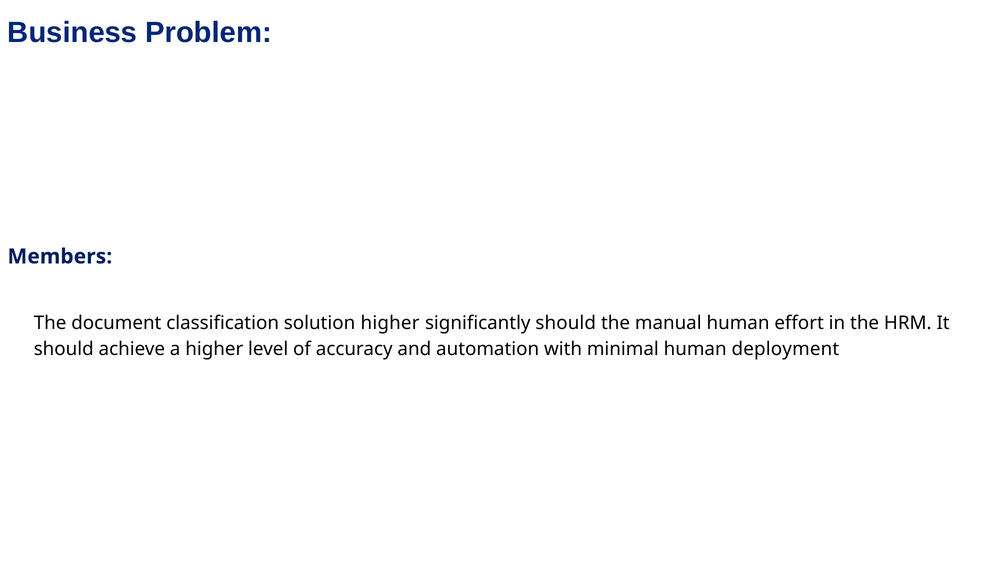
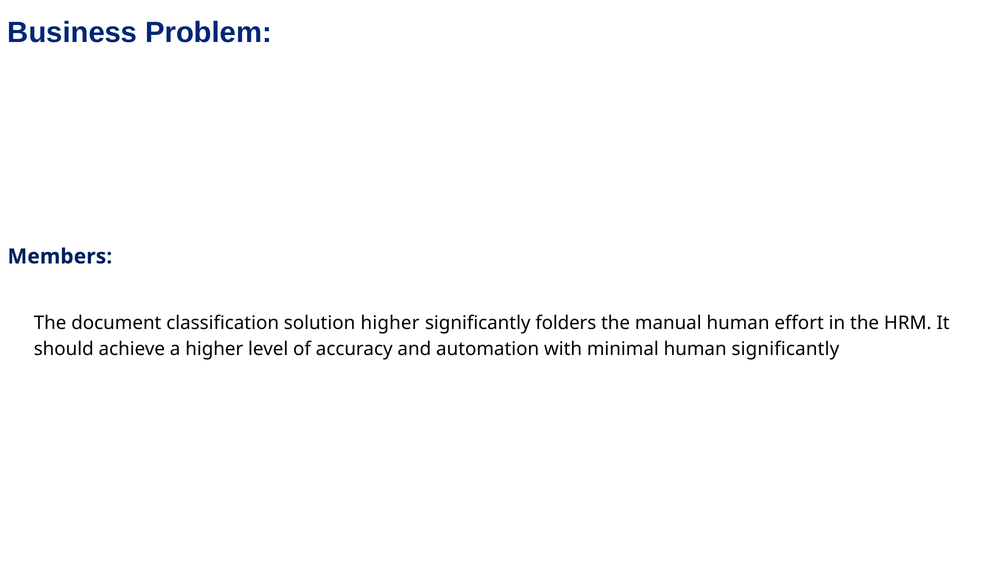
significantly should: should -> folders (566, 323)
human deployment: deployment -> significantly (785, 349)
